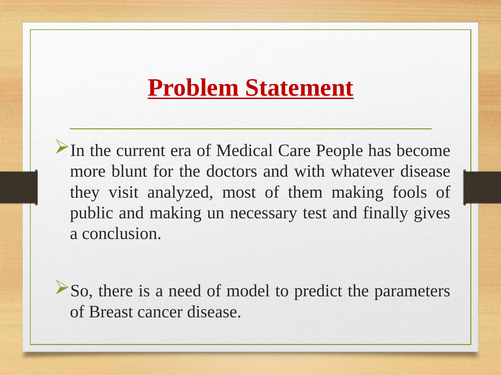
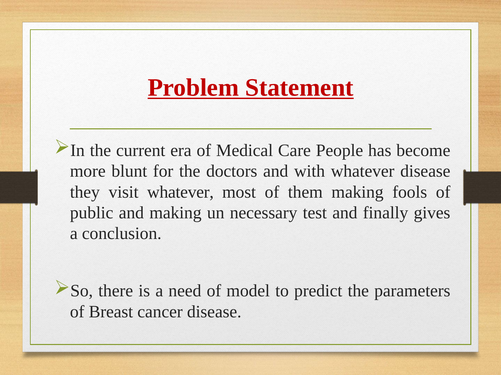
visit analyzed: analyzed -> whatever (180, 192)
